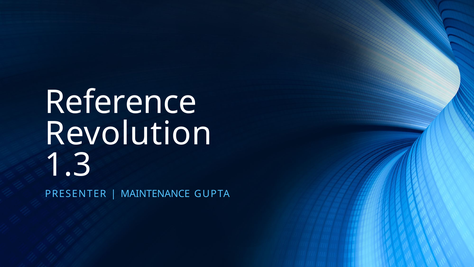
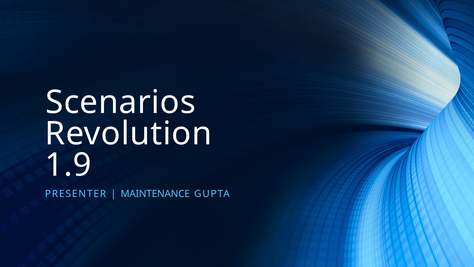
Reference: Reference -> Scenarios (121, 102)
1.3: 1.3 -> 1.9 (68, 165)
